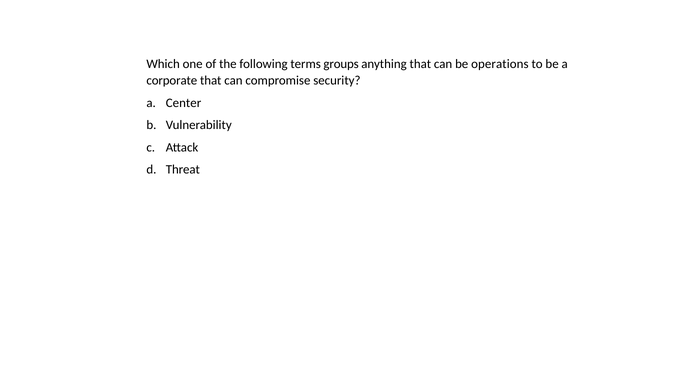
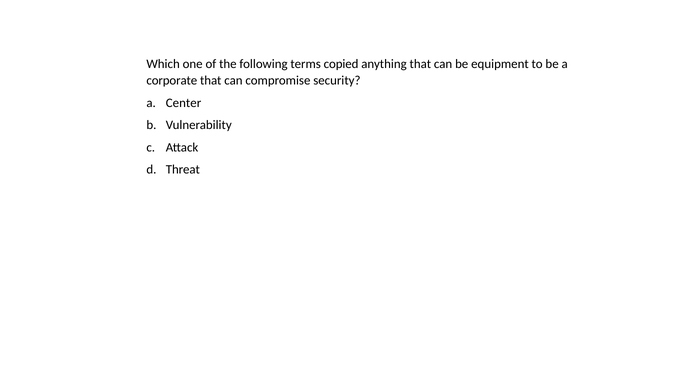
groups: groups -> copied (341, 64)
operations: operations -> equipment (500, 64)
